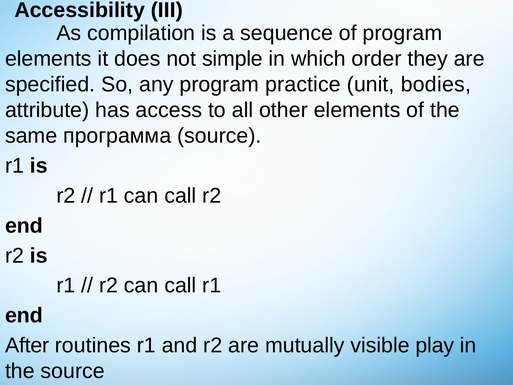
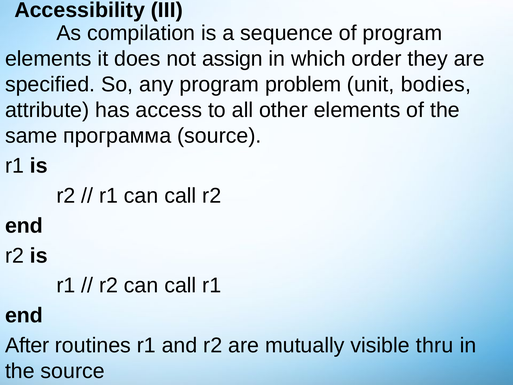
simple: simple -> assign (232, 59)
practice: practice -> problem (303, 84)
play: play -> thru (435, 345)
